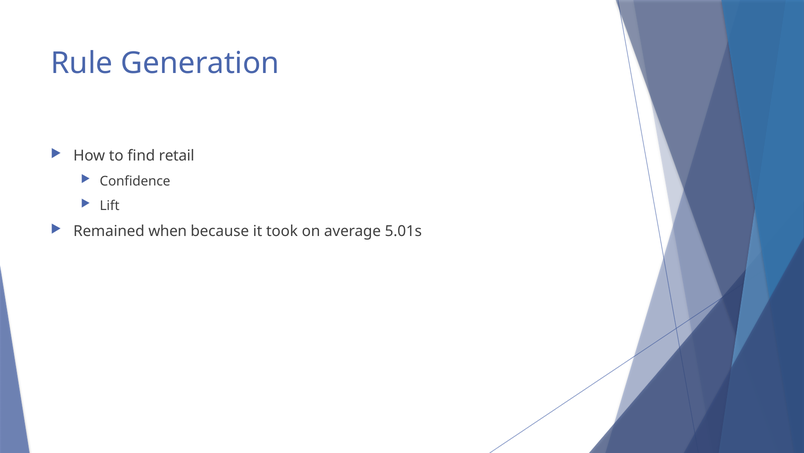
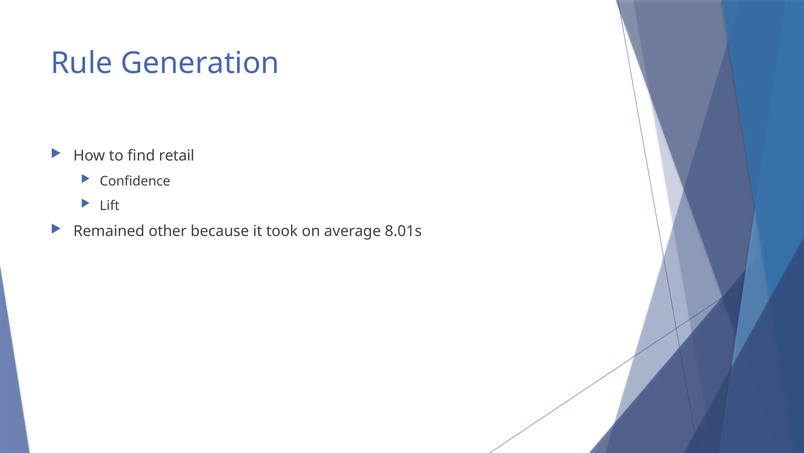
when: when -> other (168, 231)
5.01s: 5.01s -> 8.01s (403, 231)
